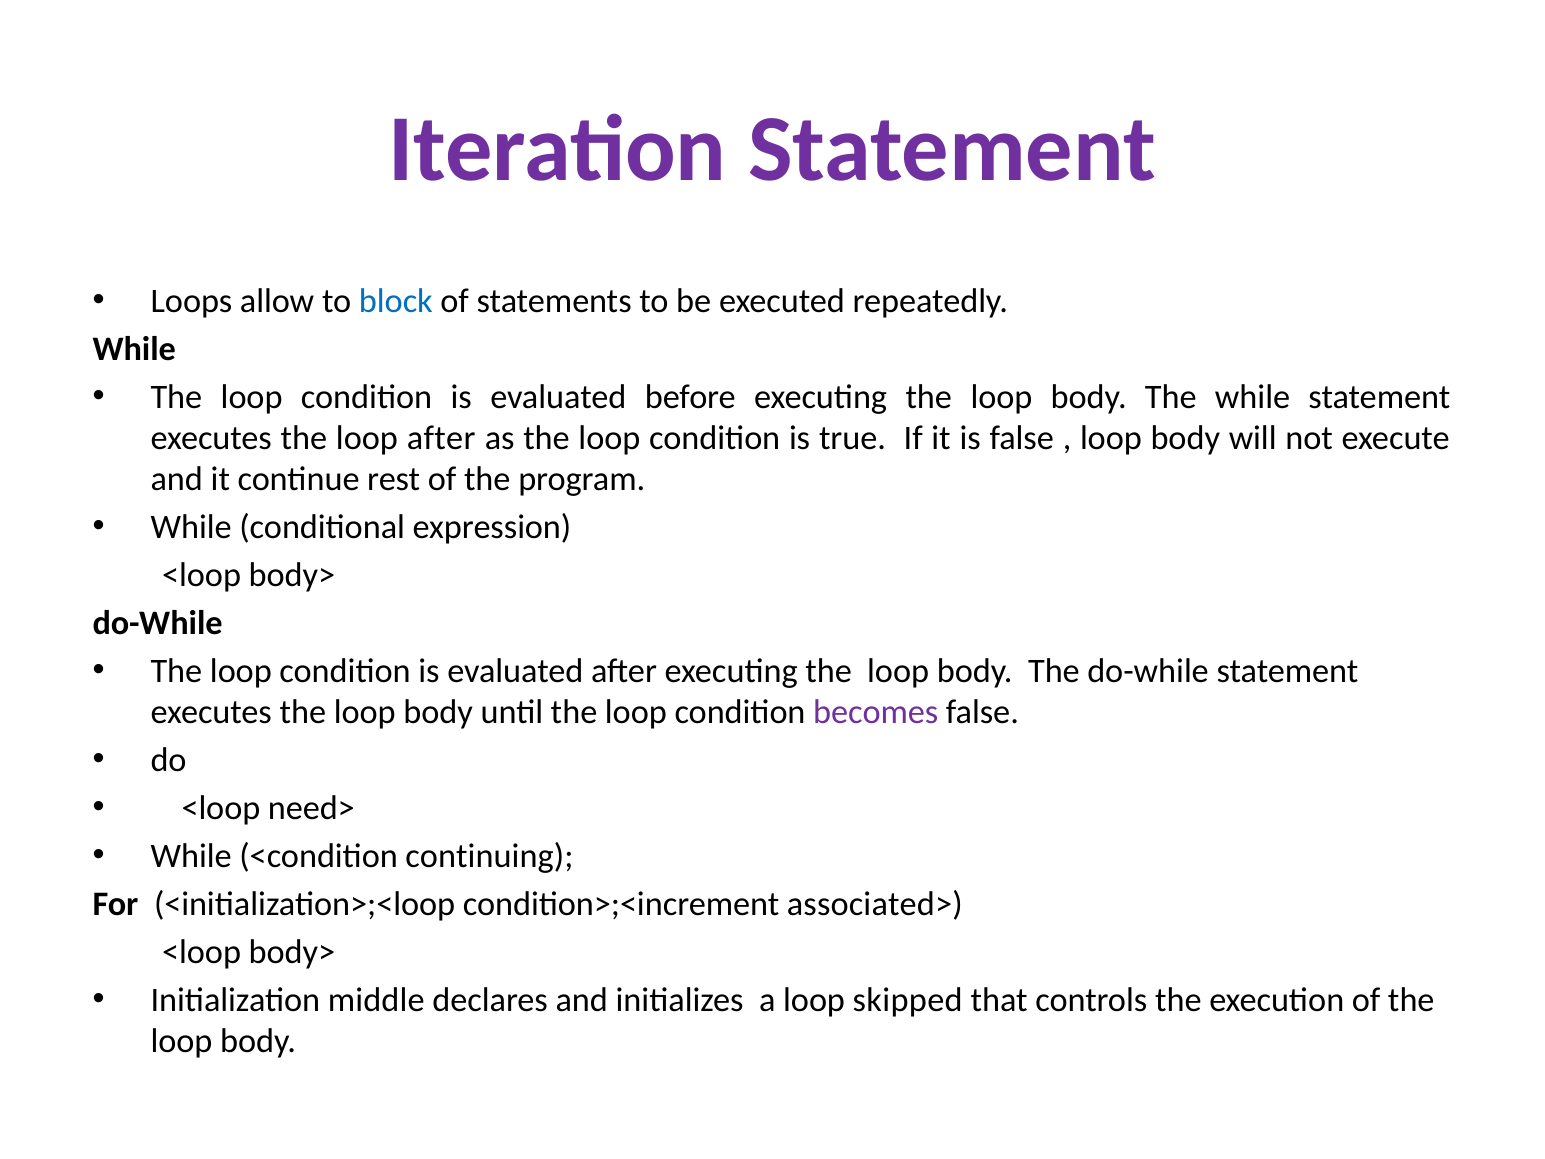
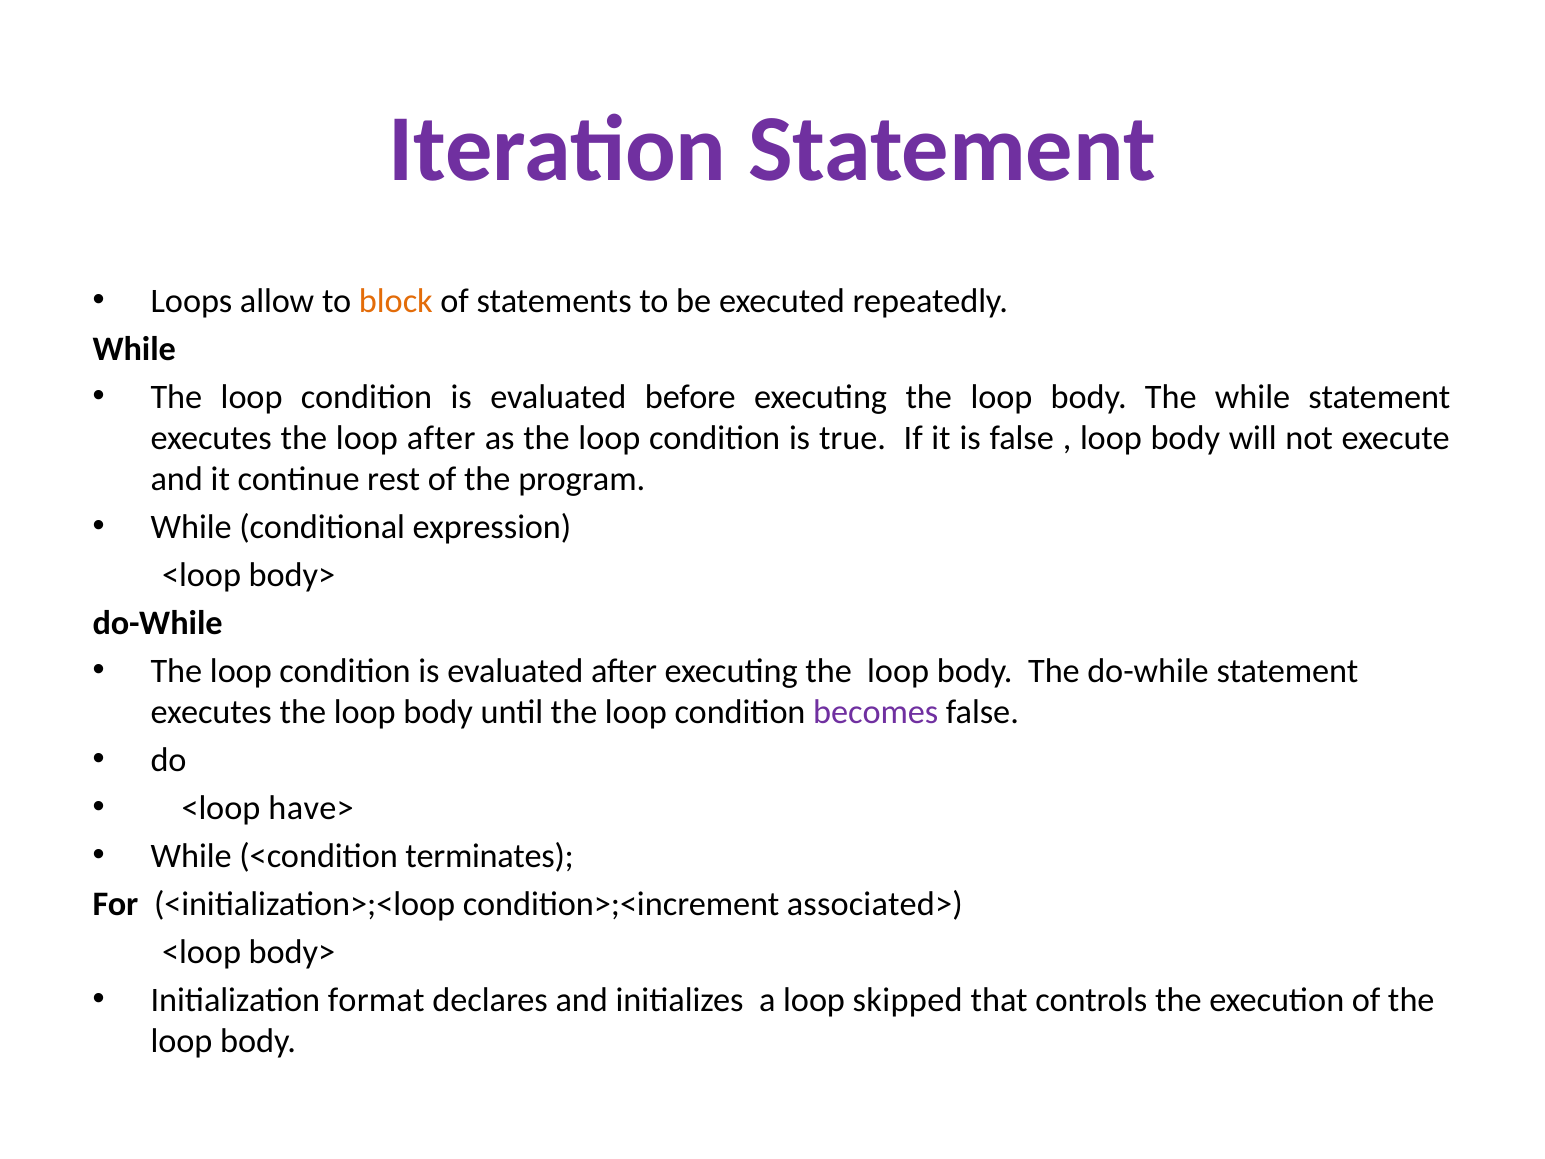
block colour: blue -> orange (396, 301)
need>: need> -> have> (311, 808)
continuing: continuing -> terminates (490, 856)
middle: middle -> format (376, 1000)
